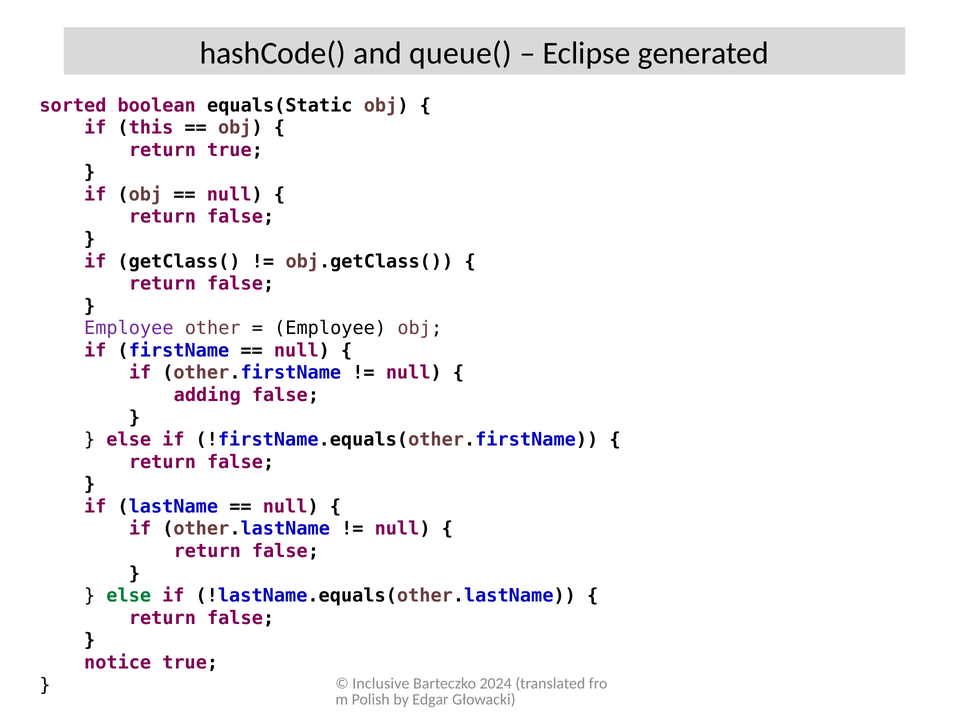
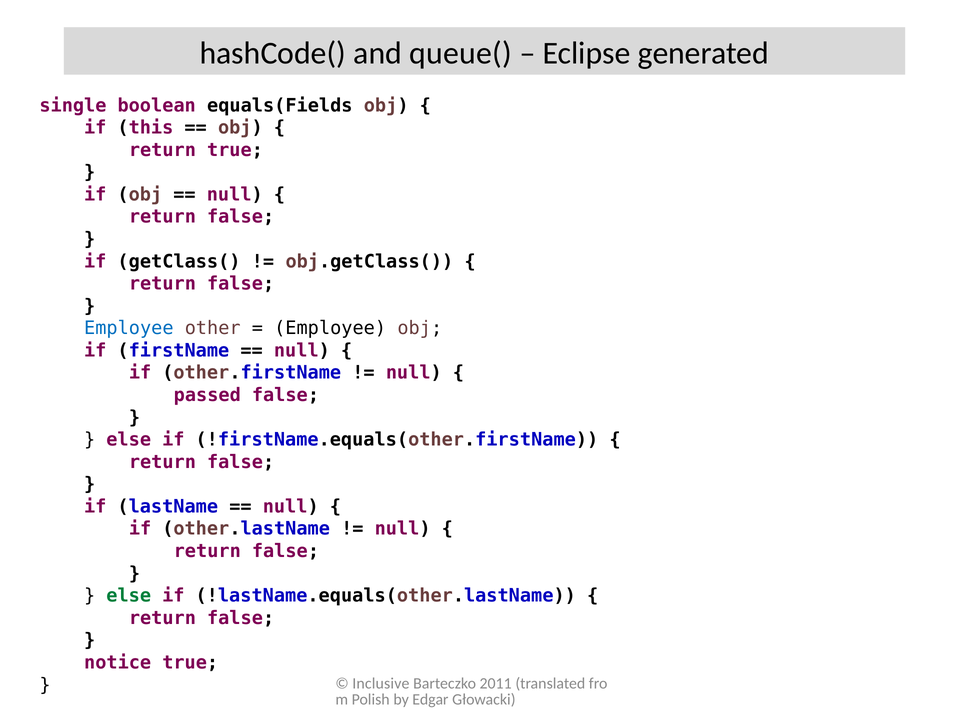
sorted: sorted -> single (73, 105)
equals(Static: equals(Static -> equals(Fields (280, 105)
Employee colour: purple -> blue (129, 328)
adding: adding -> passed (207, 395)
2024: 2024 -> 2011 (496, 683)
